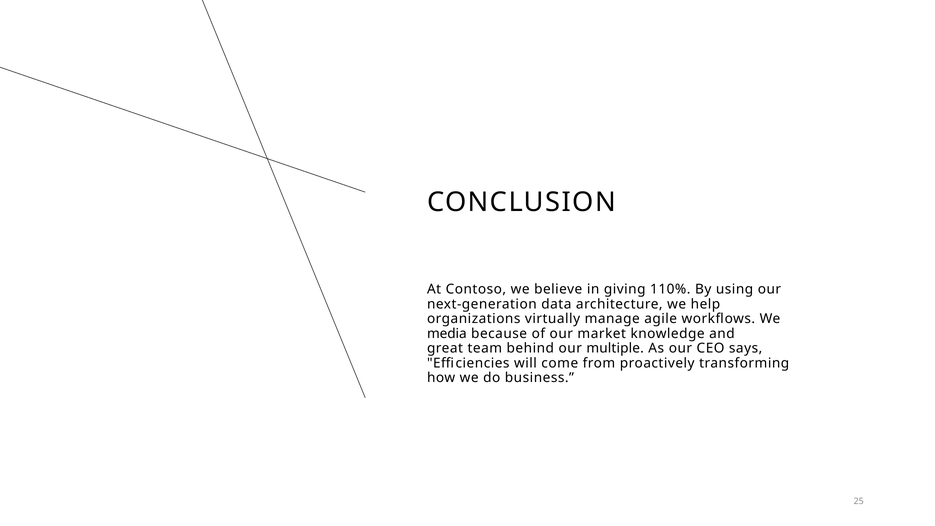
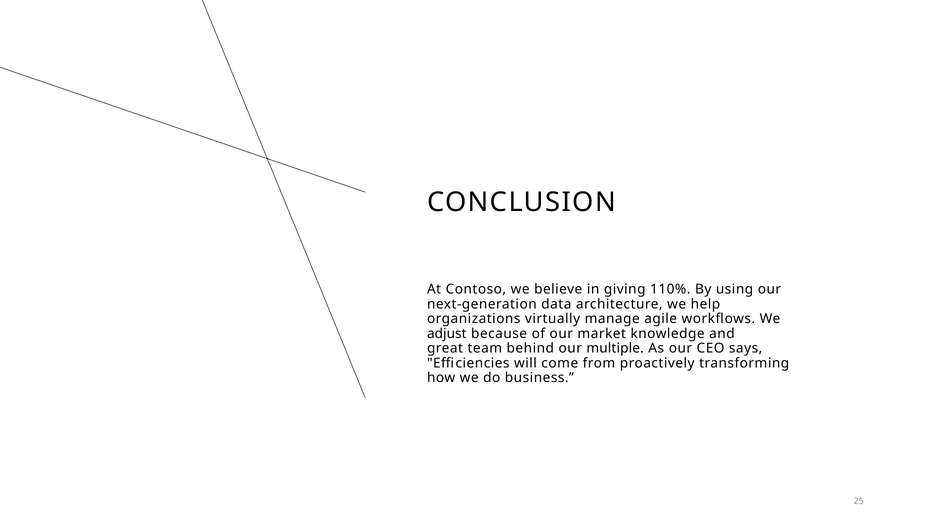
media: media -> adjust (447, 334)
